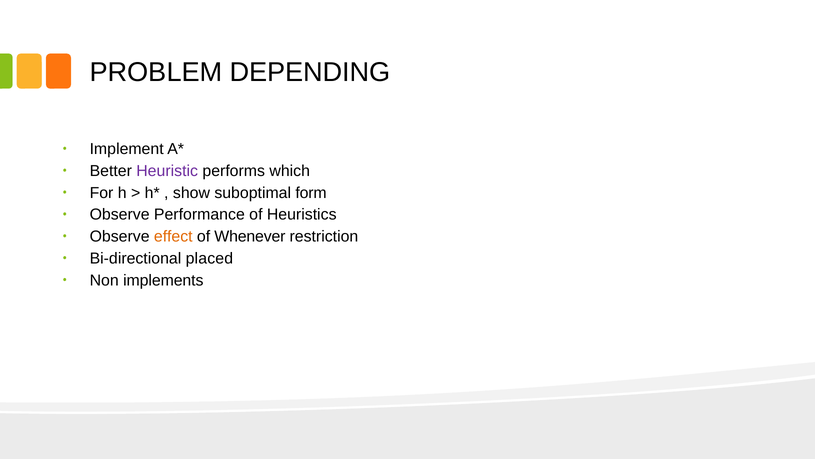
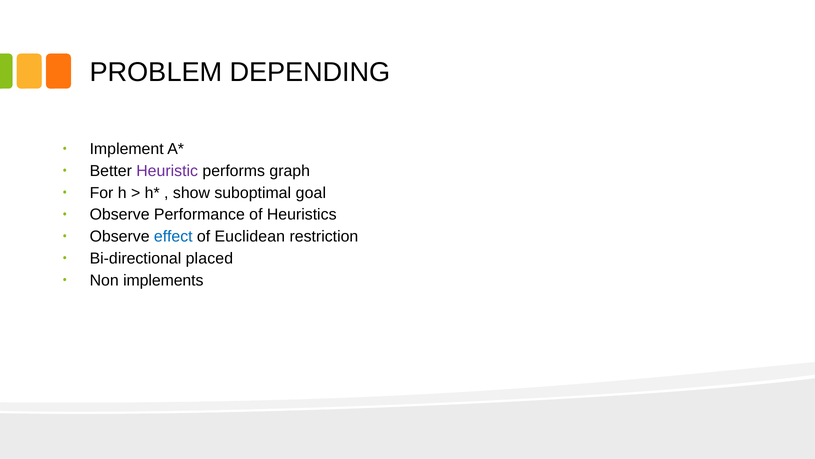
which: which -> graph (290, 171)
form: form -> goal (311, 193)
effect colour: orange -> blue (173, 236)
Whenever: Whenever -> Euclidean (250, 236)
